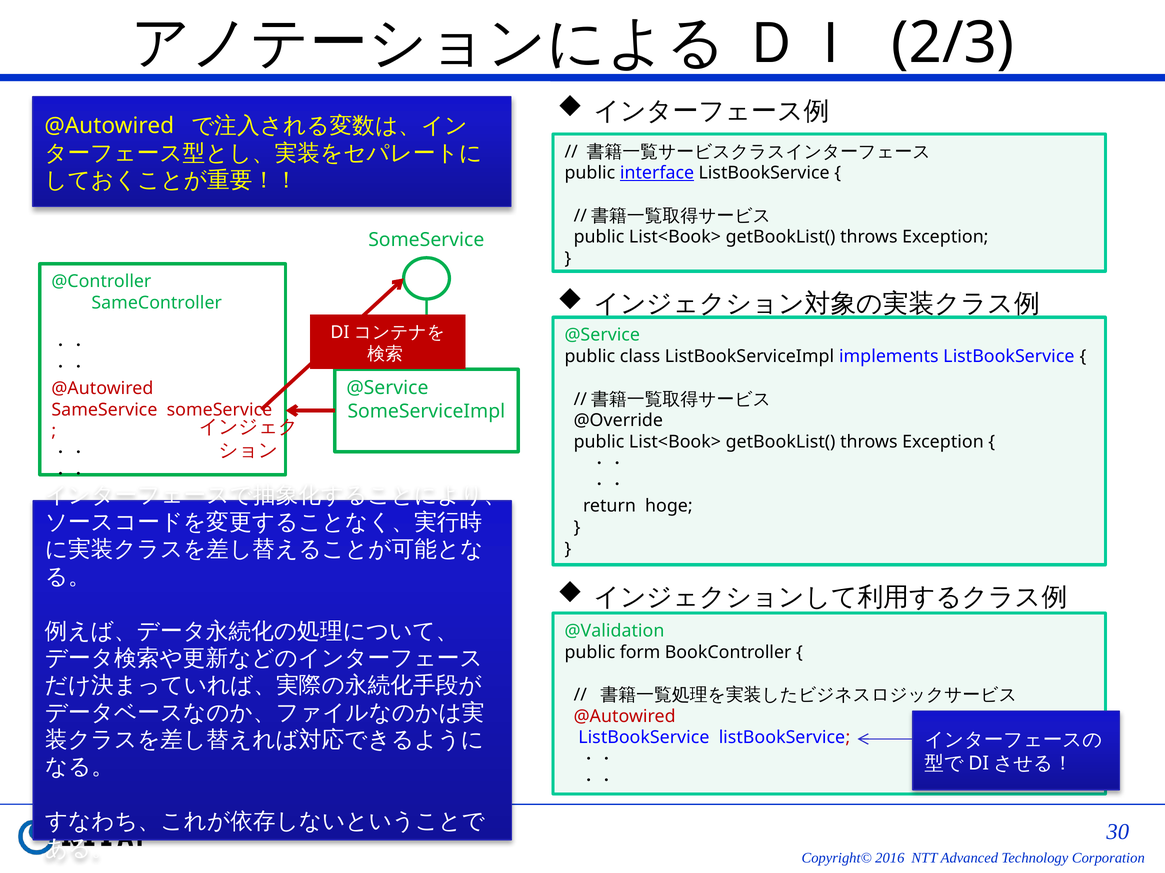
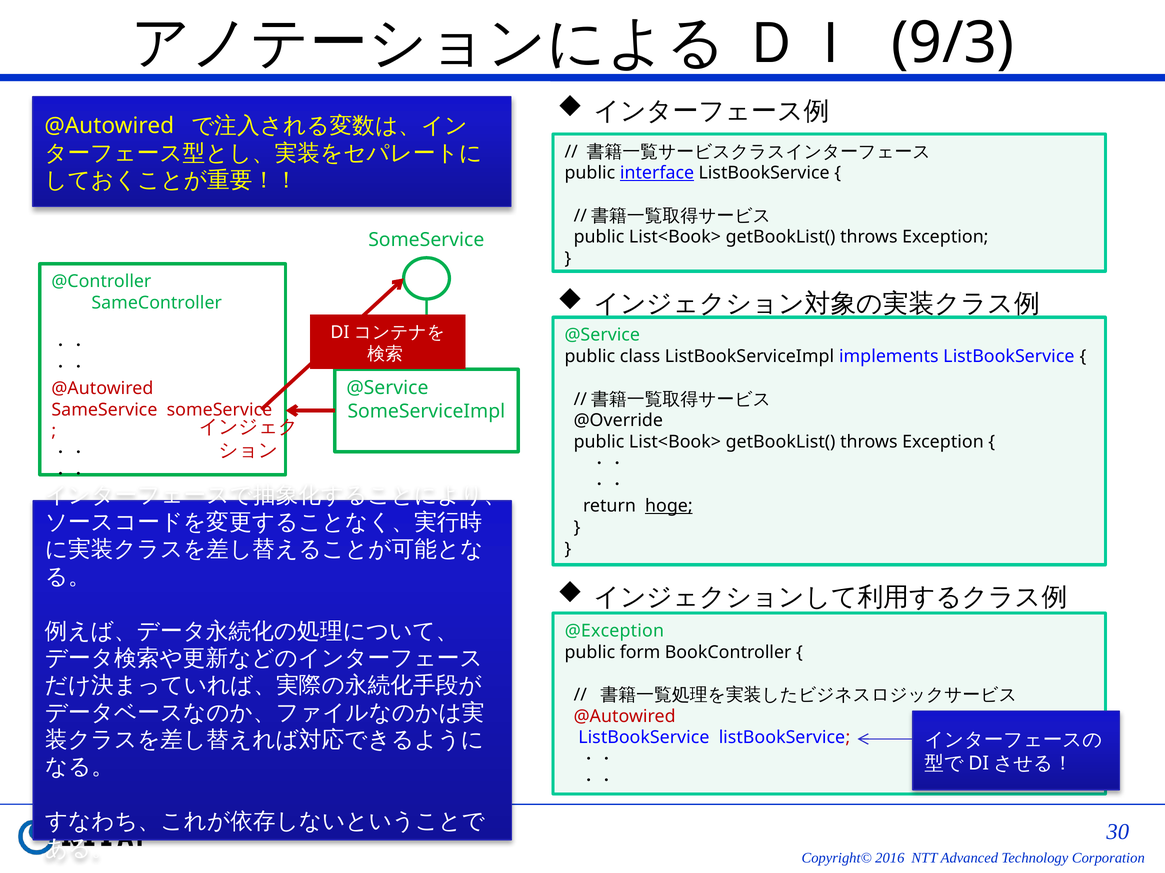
2/3: 2/3 -> 9/3 (953, 43)
hoge underline: none -> present (669, 506)
@Validation: @Validation -> @Exception (614, 631)
